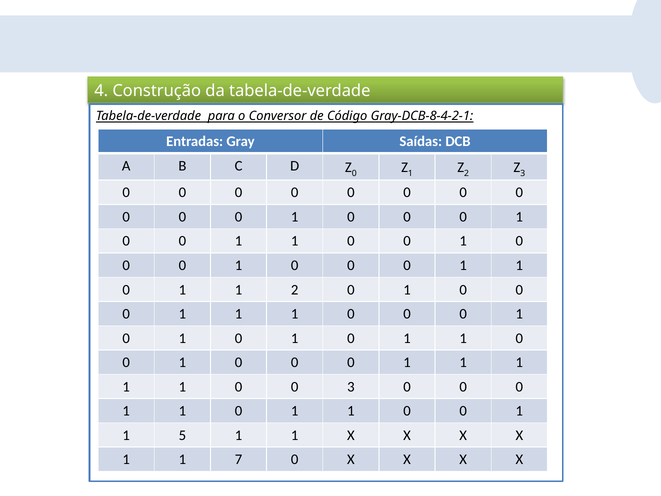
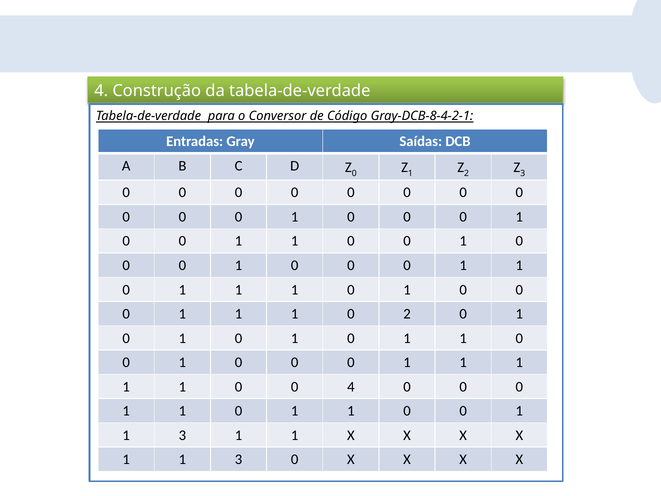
2: 2 -> 1 (295, 290)
0: 0 -> 2 (407, 314)
0 3: 3 -> 4 (351, 387)
5: 5 -> 3 (182, 435)
7: 7 -> 3 (239, 459)
